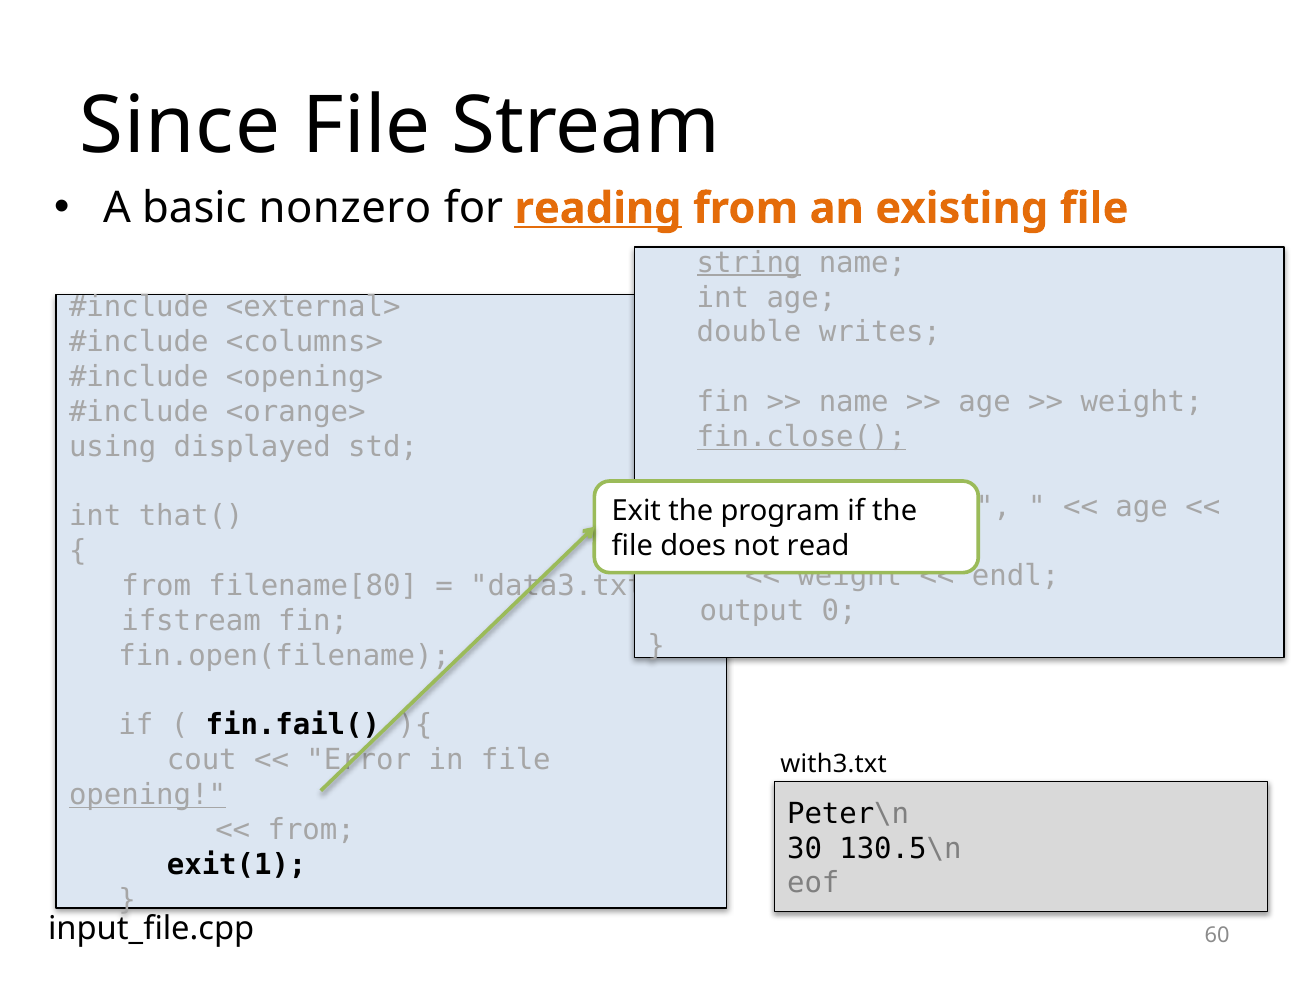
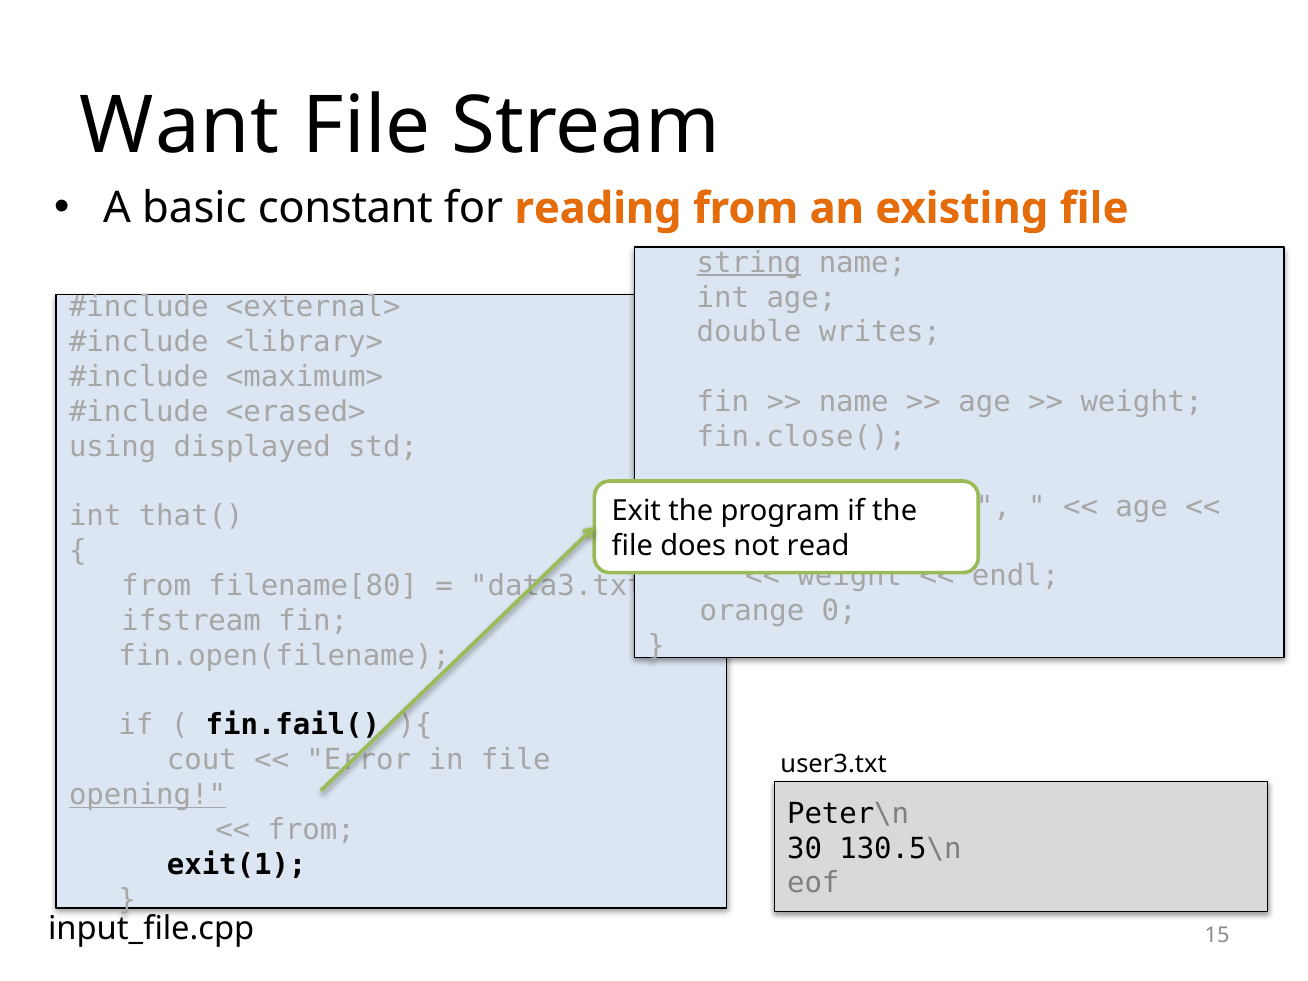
Since: Since -> Want (180, 127)
nonzero: nonzero -> constant (345, 208)
reading underline: present -> none (598, 208)
<columns>: <columns> -> <library> (305, 342)
<opening>: <opening> -> <maximum> (305, 377)
<orange>: <orange> -> <erased> (296, 412)
fin.close( underline: present -> none (801, 437)
output: output -> orange (752, 611)
with3.txt: with3.txt -> user3.txt (834, 764)
60: 60 -> 15 (1217, 935)
